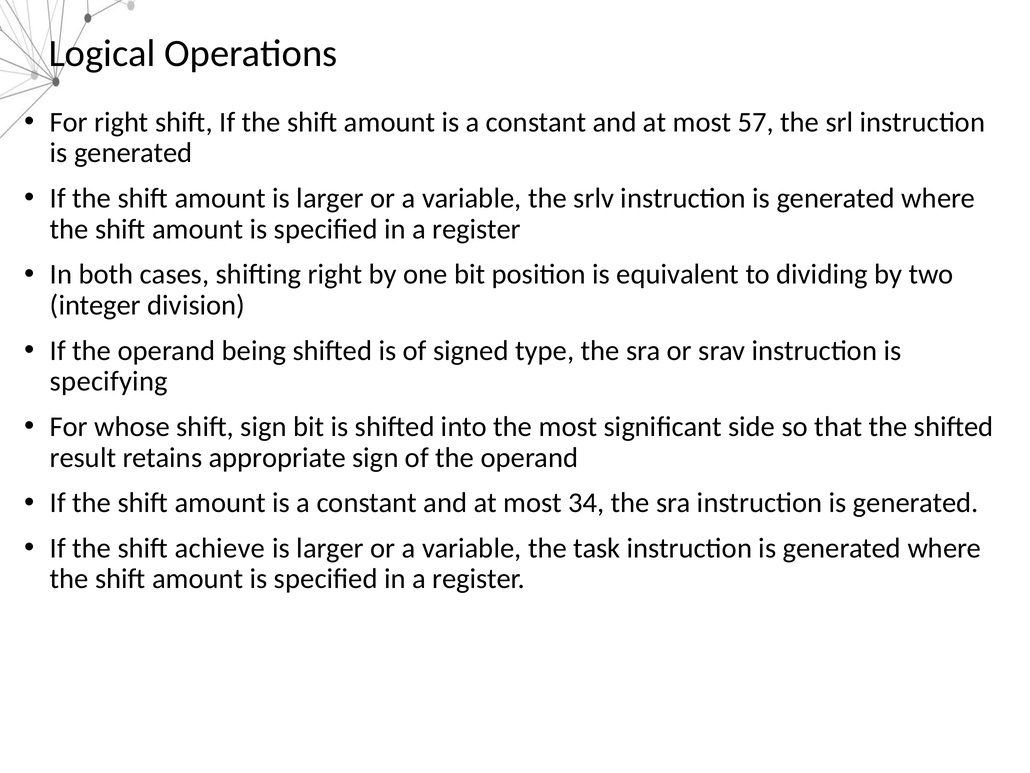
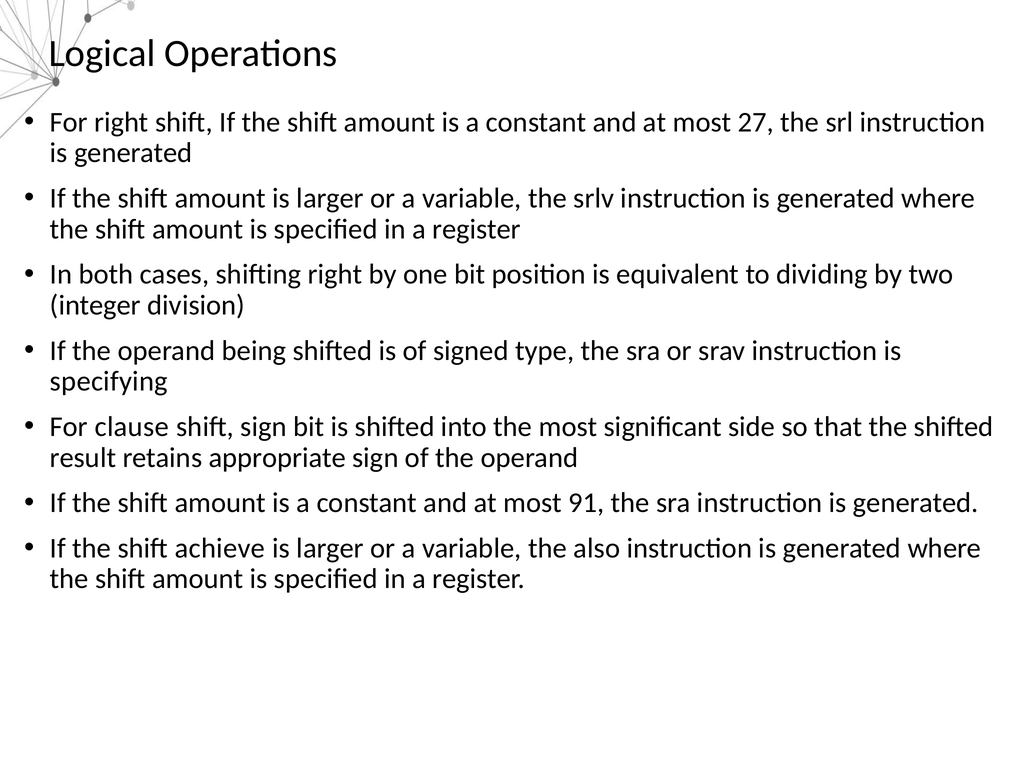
57: 57 -> 27 (756, 122)
whose: whose -> clause (132, 426)
34: 34 -> 91 (586, 503)
task: task -> also (597, 548)
